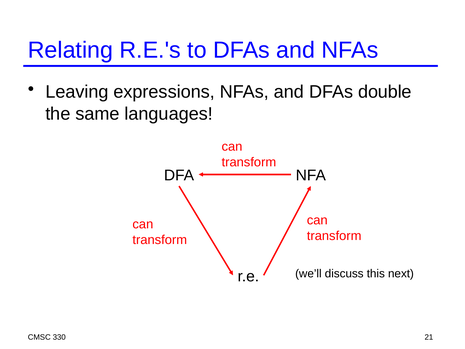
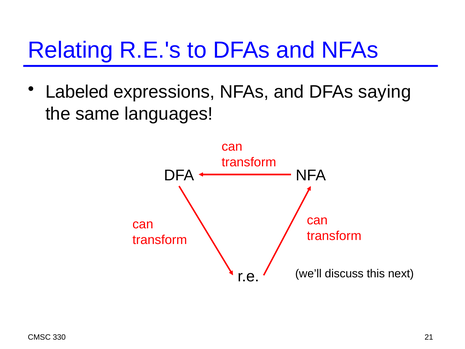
Leaving: Leaving -> Labeled (77, 92)
double: double -> saying (385, 92)
